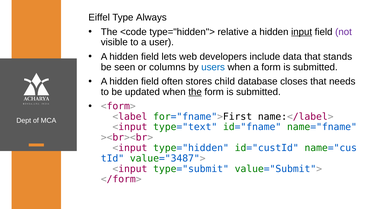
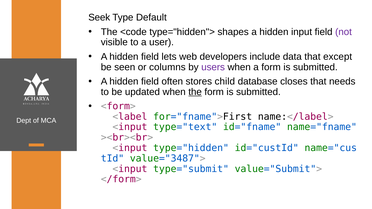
Eiffel: Eiffel -> Seek (99, 18)
Always: Always -> Default (151, 18)
relative: relative -> shapes (233, 32)
input underline: present -> none (302, 32)
stands: stands -> except (338, 57)
users colour: blue -> purple (213, 67)
